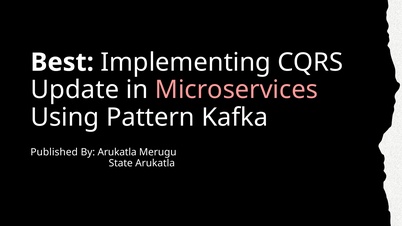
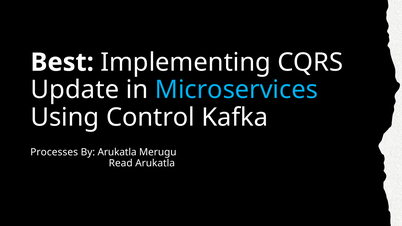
Microservices colour: pink -> light blue (236, 90)
Pattern: Pattern -> Control (150, 118)
Published: Published -> Processes (54, 152)
State: State -> Read (121, 163)
